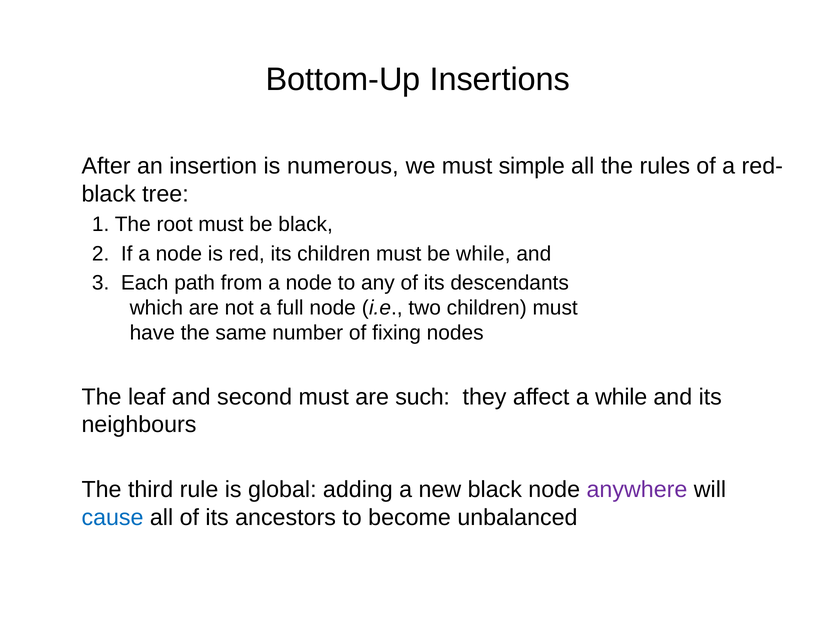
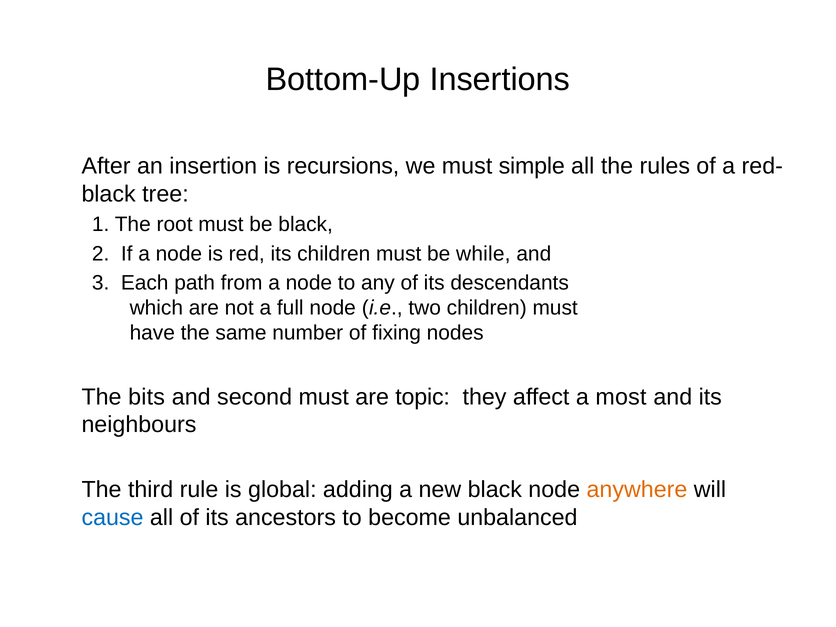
numerous: numerous -> recursions (343, 166)
leaf: leaf -> bits (147, 397)
such: such -> topic (423, 397)
a while: while -> most (621, 397)
anywhere colour: purple -> orange (637, 490)
